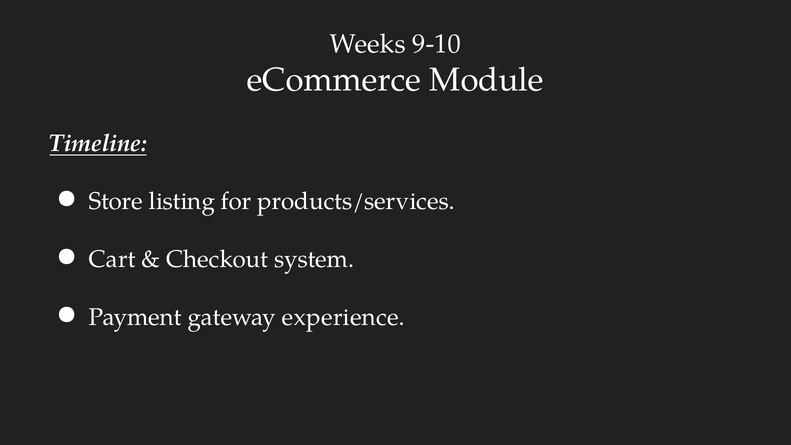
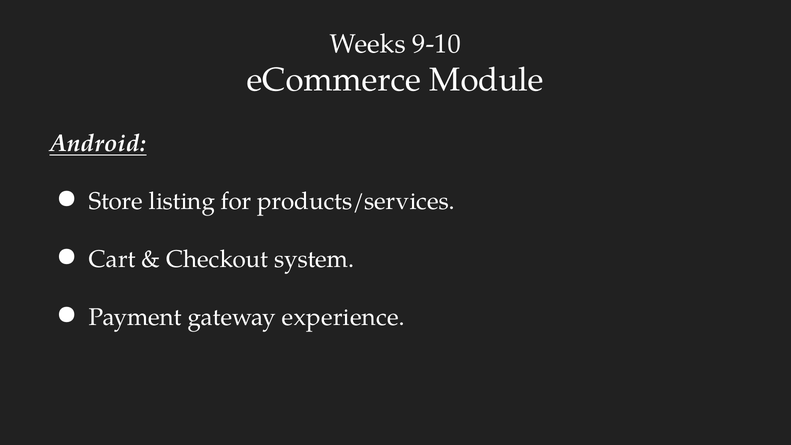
Timeline: Timeline -> Android (98, 143)
